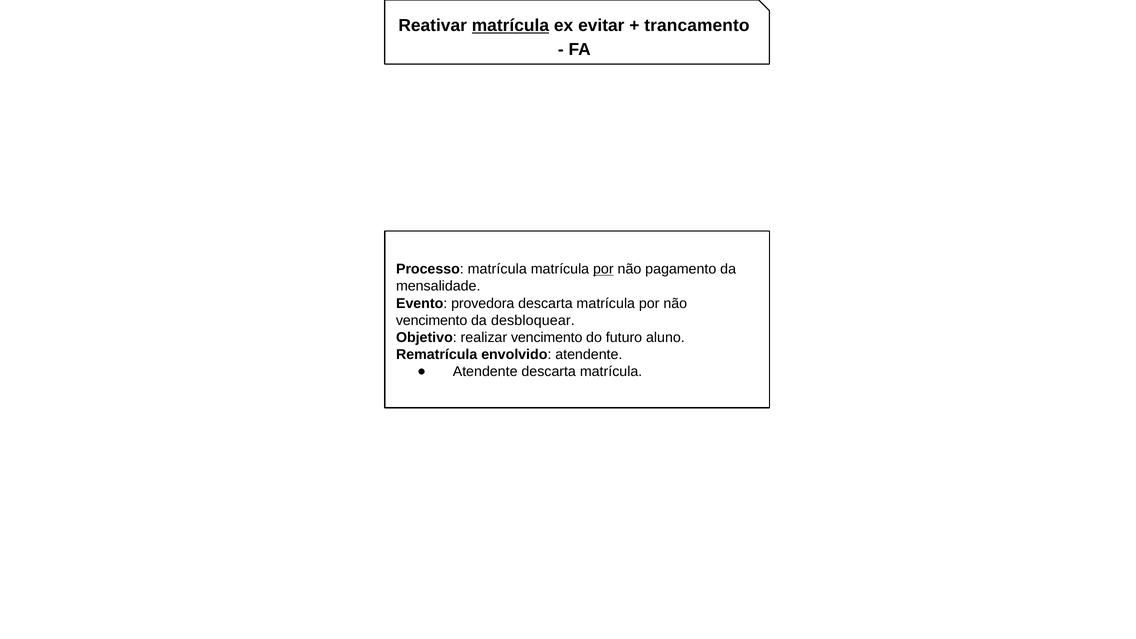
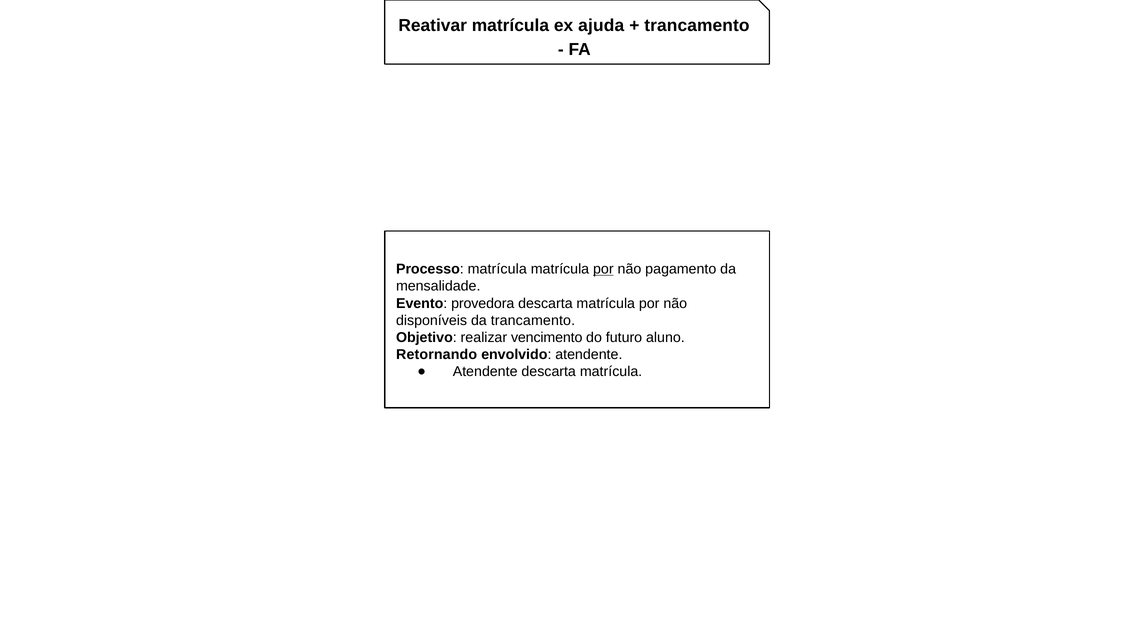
matrícula underline: present -> none (510, 25)
evitar: evitar -> ajuda (601, 25)
vencimento: vencimento -> disponíveis (432, 320)
da desbloquear: desbloquear -> trancamento (533, 320)
Rematrícula: Rematrícula -> Retornando (437, 355)
